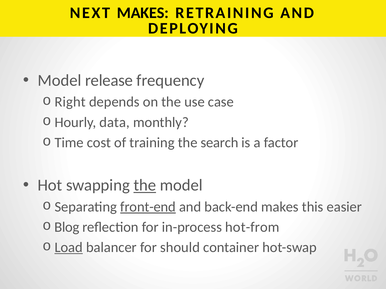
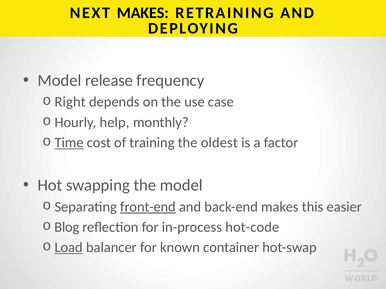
data: data -> help (115, 123)
Time underline: none -> present (69, 143)
search: search -> oldest (219, 143)
the underline: present -> none (145, 186)
hot-from: hot-from -> hot-code (252, 228)
should: should -> known (180, 248)
